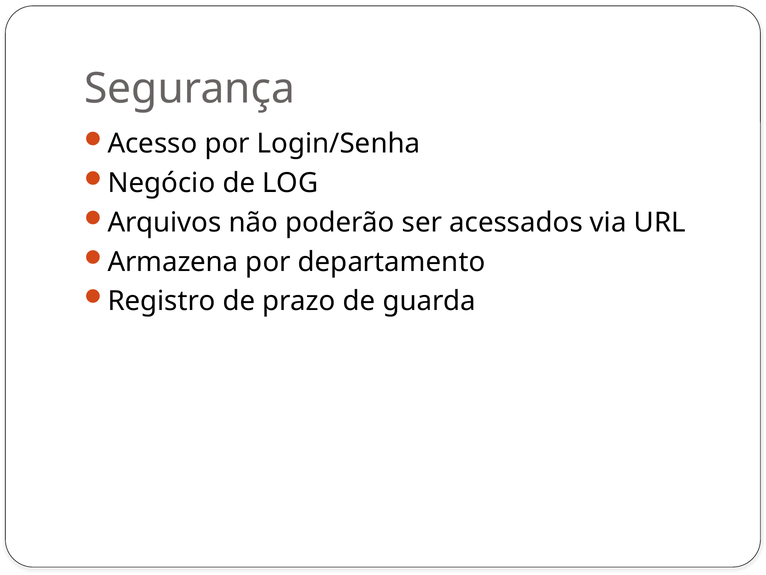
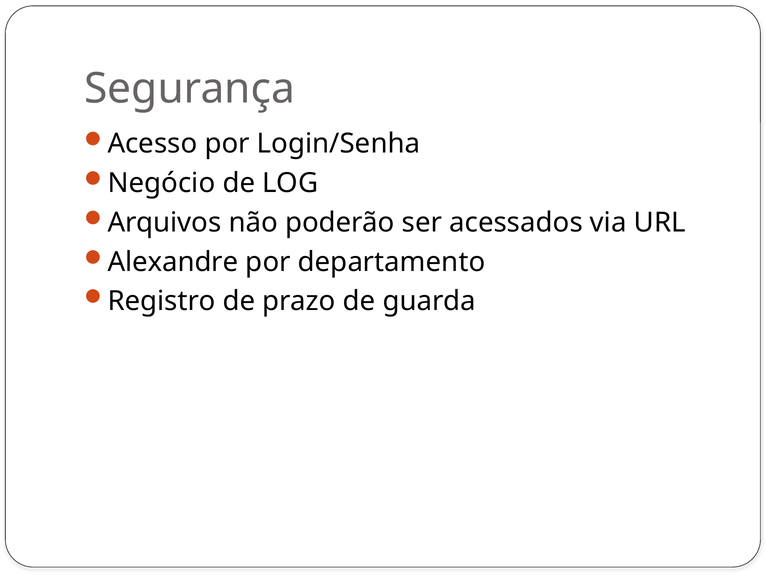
Armazena: Armazena -> Alexandre (173, 262)
